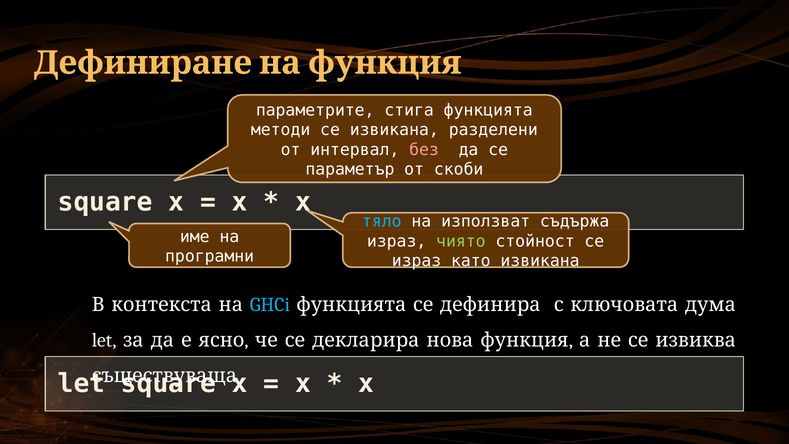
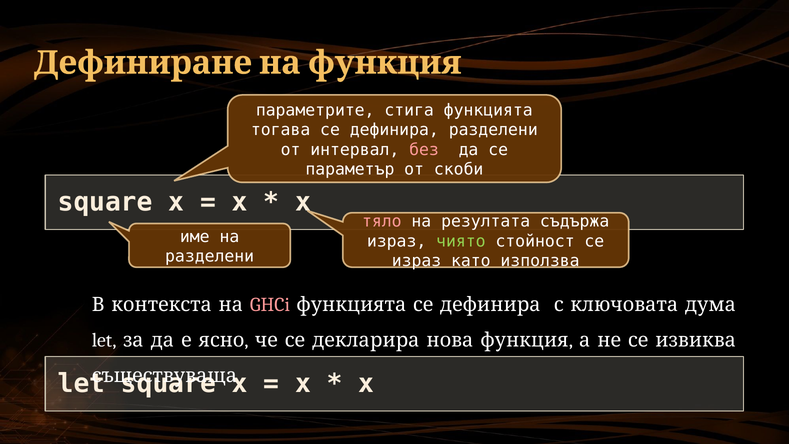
методи: методи -> тогава (281, 130)
извикана: извикана -> дефинира (394, 130)
тяло colour: light blue -> pink (382, 221)
използват: използват -> резултата (486, 221)
програмни: програмни -> разделени (210, 256)
като извикана: извикана -> използва (540, 261)
GHCi colour: light blue -> pink (270, 305)
